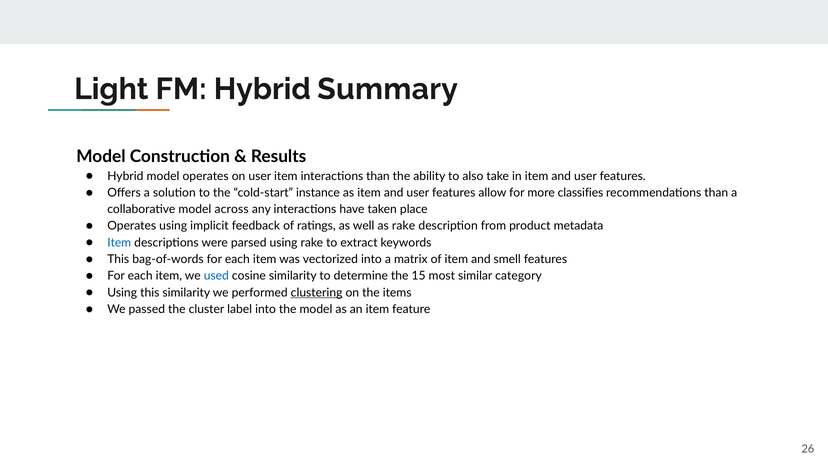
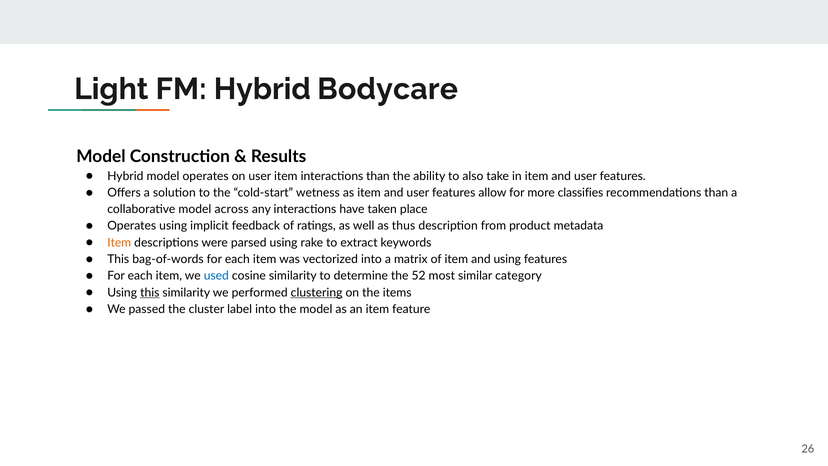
Summary: Summary -> Bodycare (388, 89)
instance: instance -> wetness (318, 193)
as rake: rake -> thus (404, 226)
Item colour: blue -> orange (119, 243)
and smell: smell -> using (507, 259)
15: 15 -> 52 (419, 276)
this underline: none -> present (150, 292)
